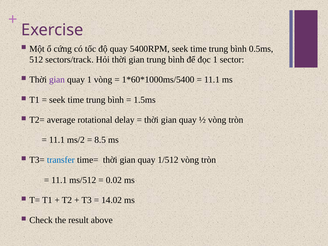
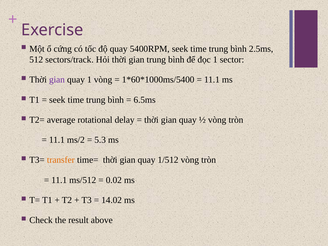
0.5ms: 0.5ms -> 2.5ms (261, 49)
1.5ms: 1.5ms -> 6.5ms (145, 100)
8.5: 8.5 -> 5.3 (100, 140)
transfer colour: blue -> orange (61, 160)
